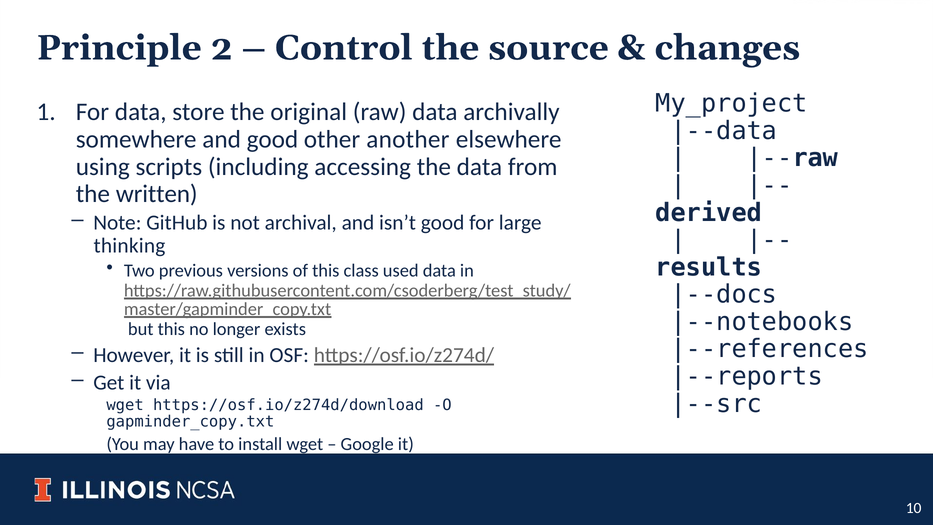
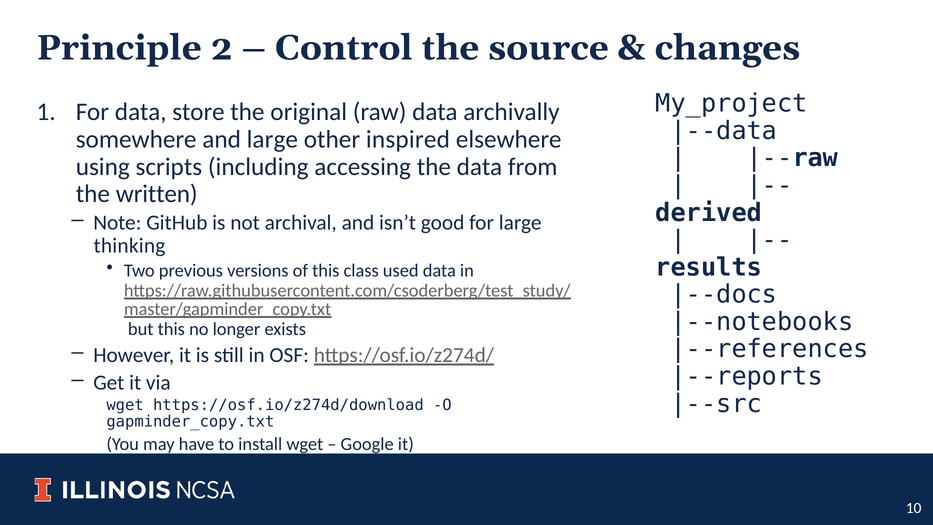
and good: good -> large (272, 139)
another: another -> inspired (408, 139)
